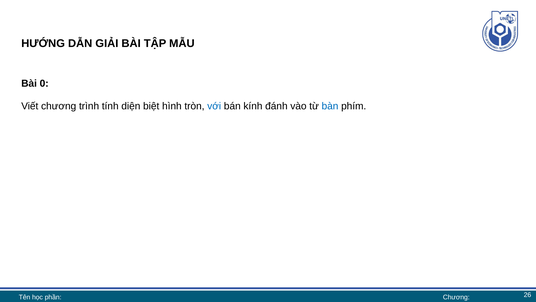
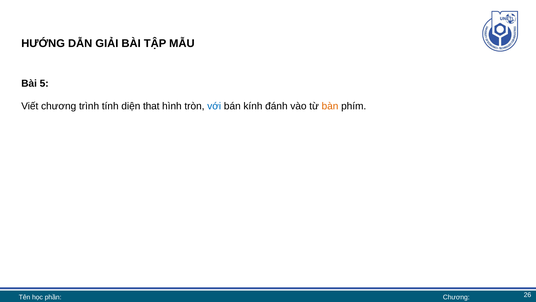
0: 0 -> 5 (44, 83)
biệt: biệt -> that (151, 106)
bàn colour: blue -> orange (330, 106)
